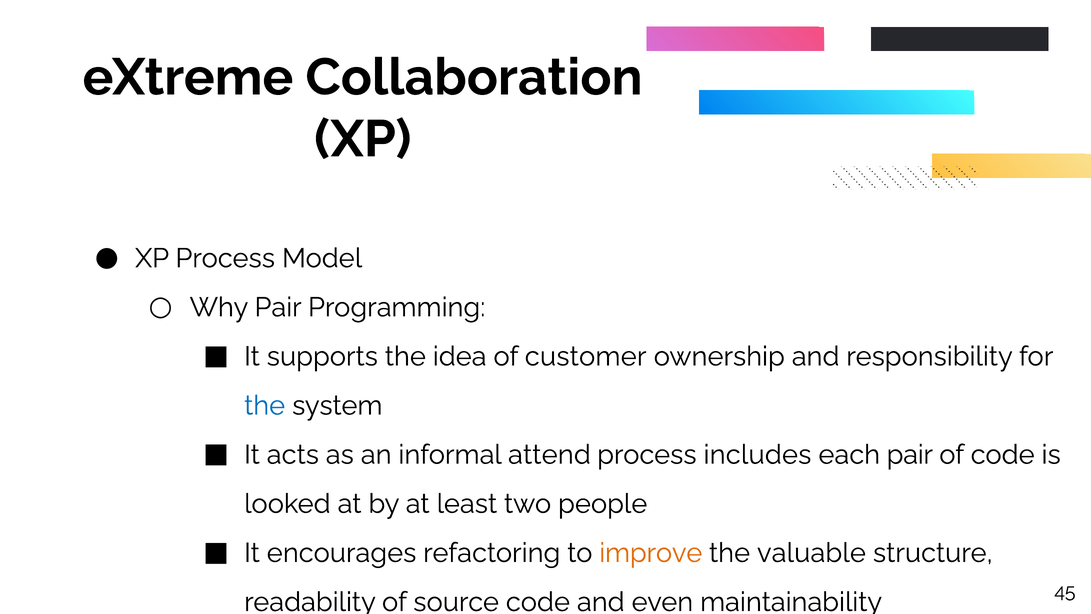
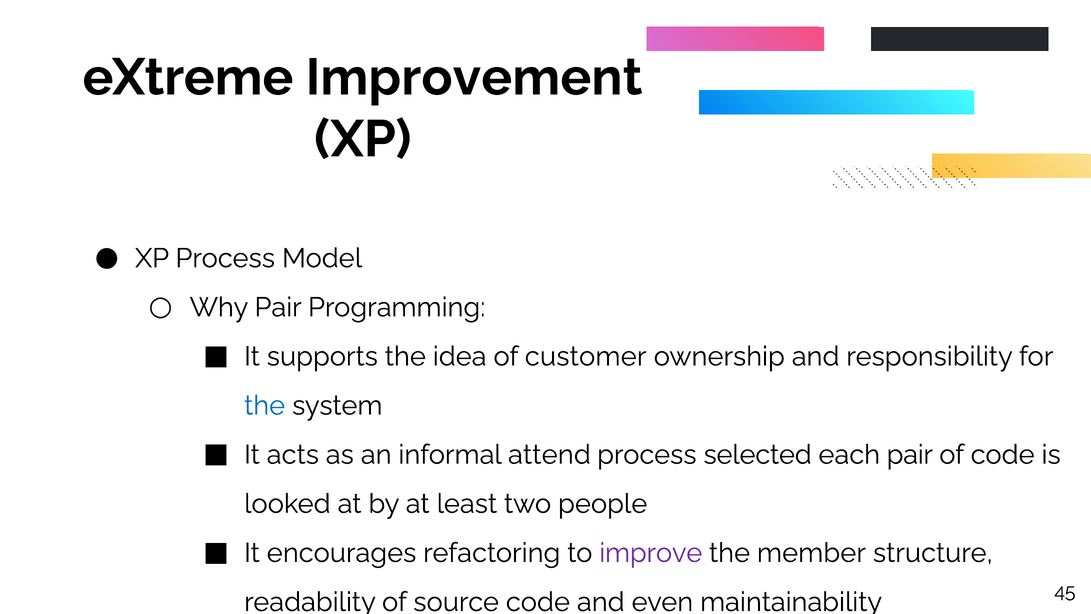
Collaboration: Collaboration -> Improvement (474, 77)
includes: includes -> selected (758, 455)
improve colour: orange -> purple (651, 553)
valuable: valuable -> member (811, 553)
